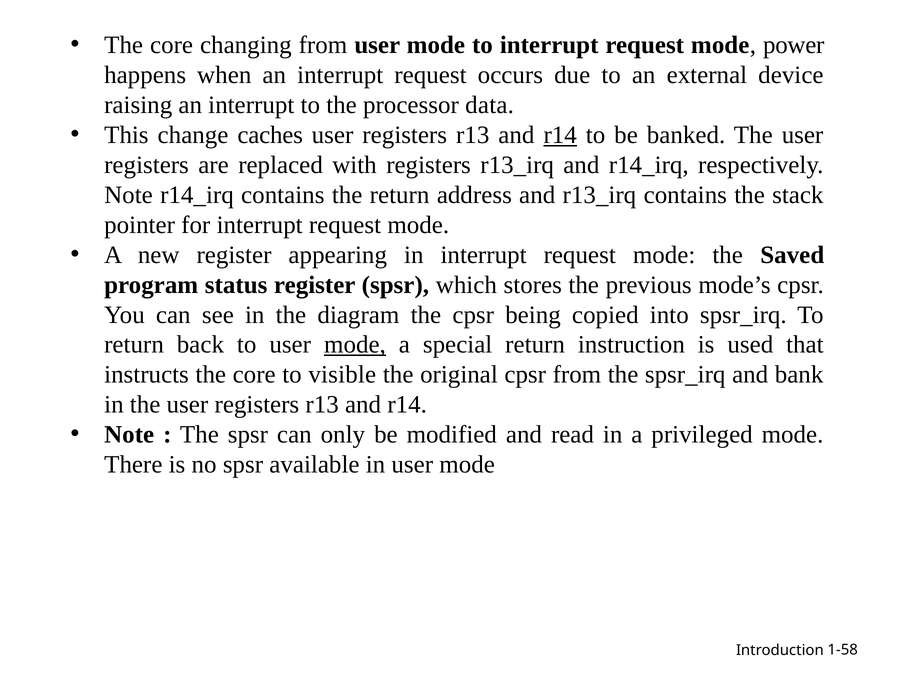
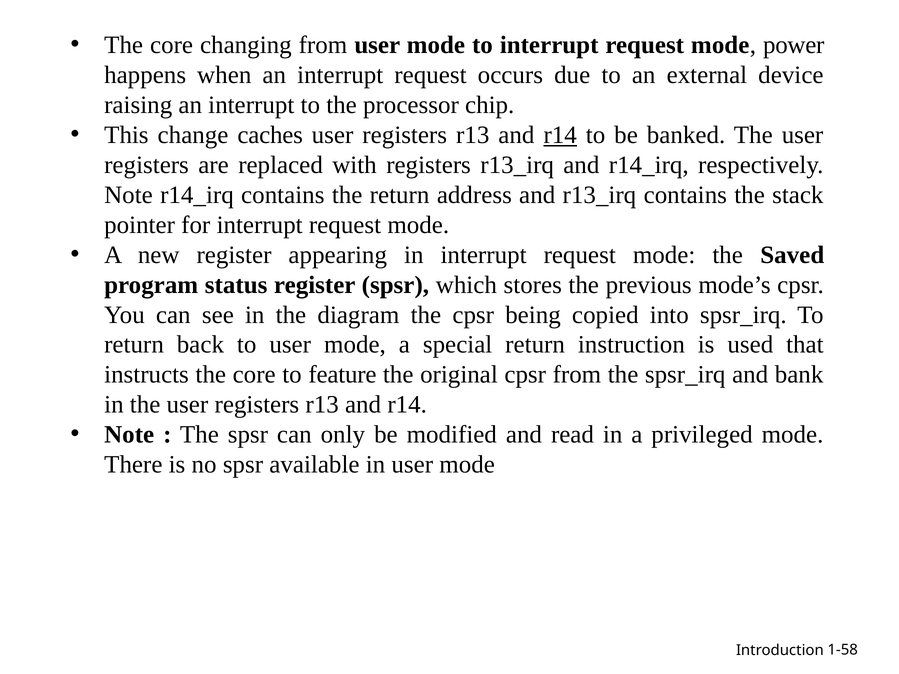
data: data -> chip (490, 105)
mode underline: present -> none (355, 345)
visible: visible -> feature (342, 375)
